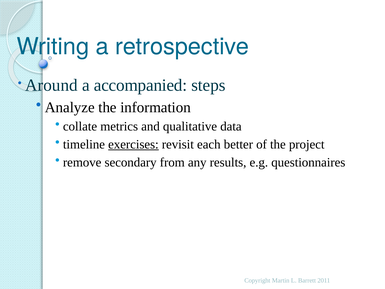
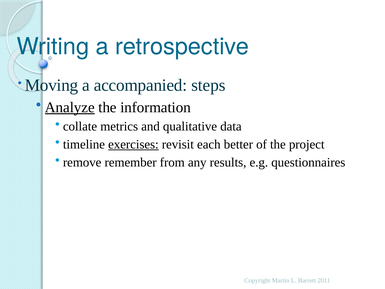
Around: Around -> Moving (52, 85)
Analyze underline: none -> present (70, 107)
secondary: secondary -> remember (131, 162)
